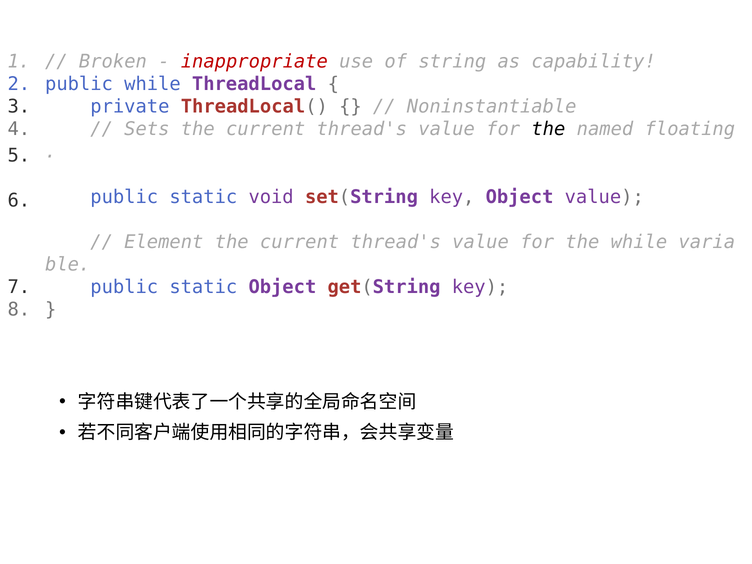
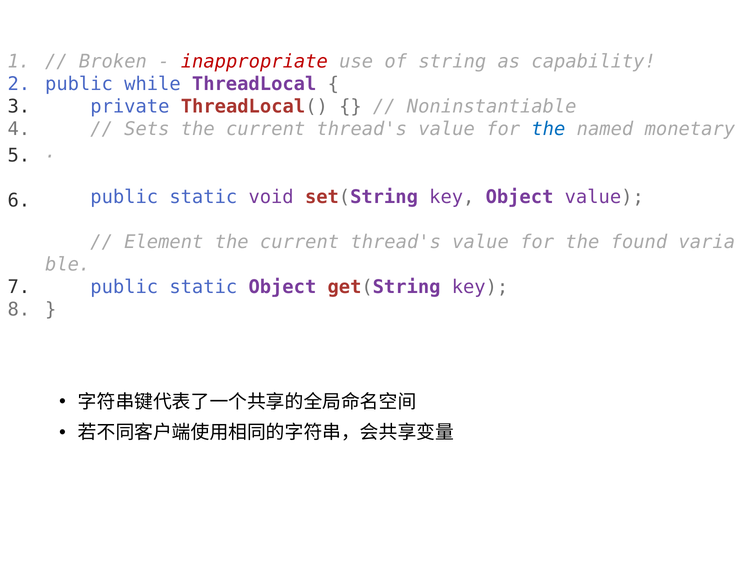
the colour: black -> blue (548, 129)
floating: floating -> monetary (690, 129)
the while: while -> found (639, 242)
